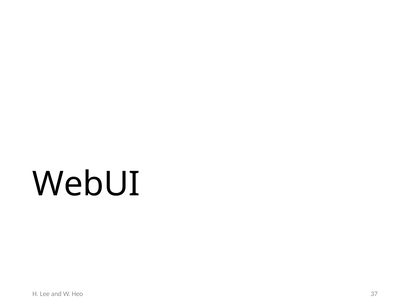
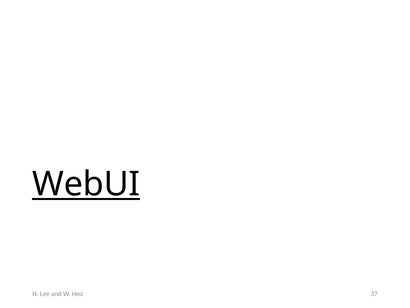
WebUI underline: none -> present (86, 184)
